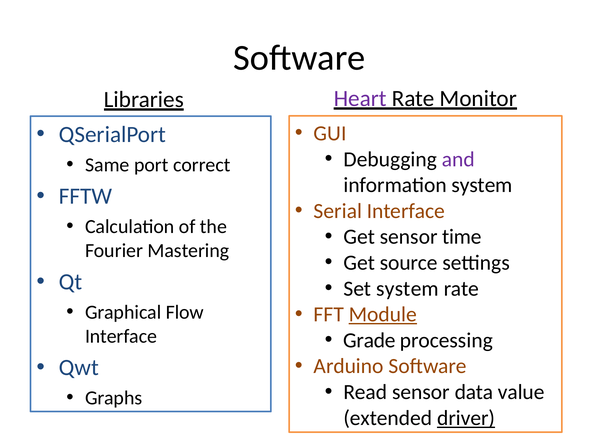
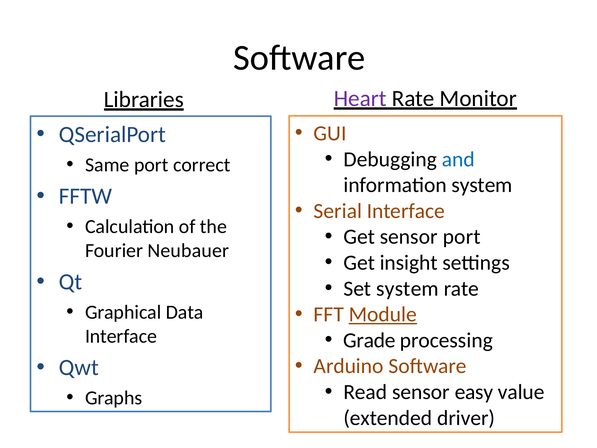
and colour: purple -> blue (458, 159)
sensor time: time -> port (462, 237)
Mastering: Mastering -> Neubauer (188, 250)
source: source -> insight (409, 263)
Flow: Flow -> Data (185, 312)
data: data -> easy (474, 392)
driver underline: present -> none (466, 418)
